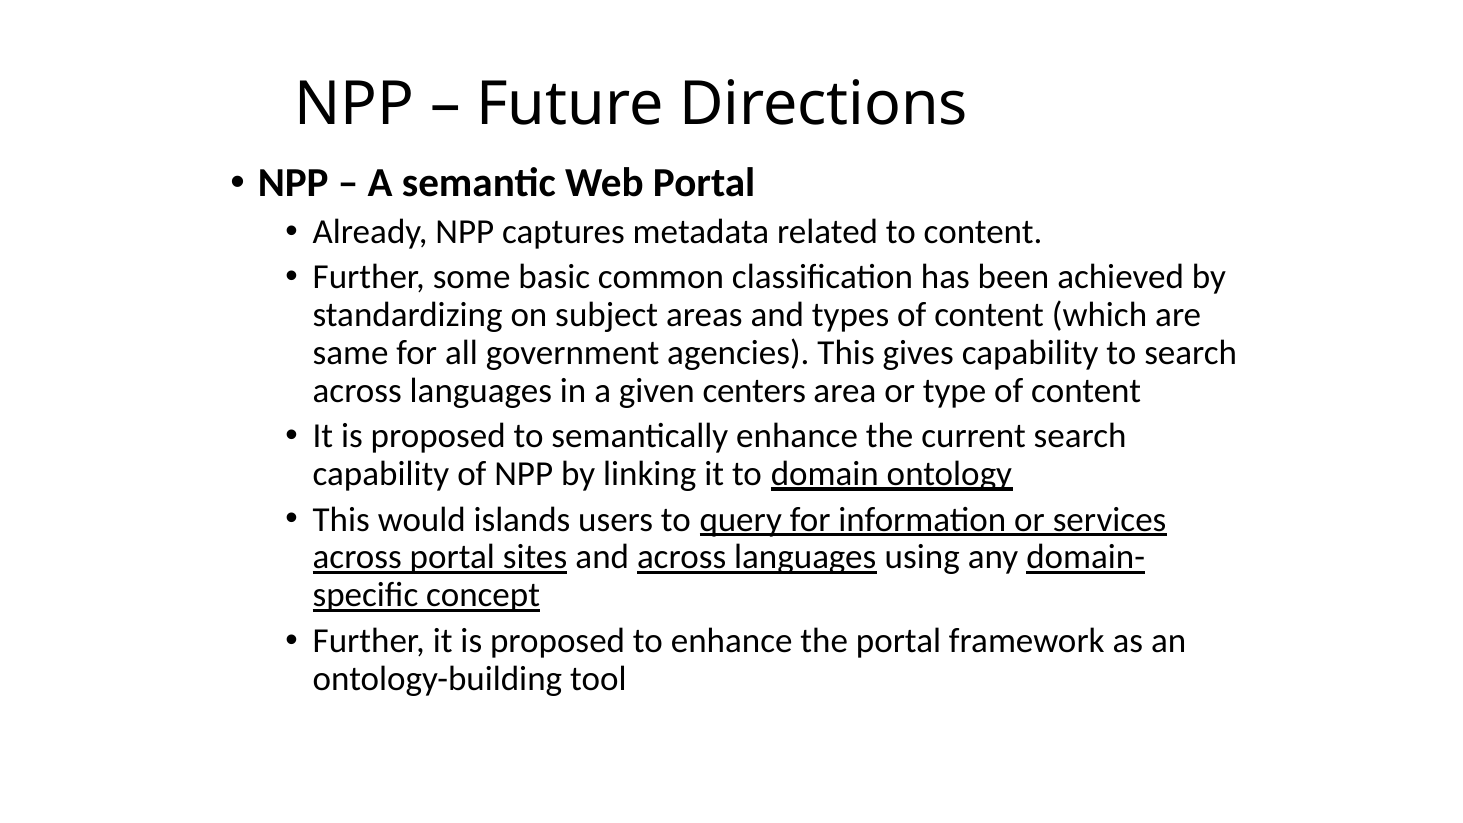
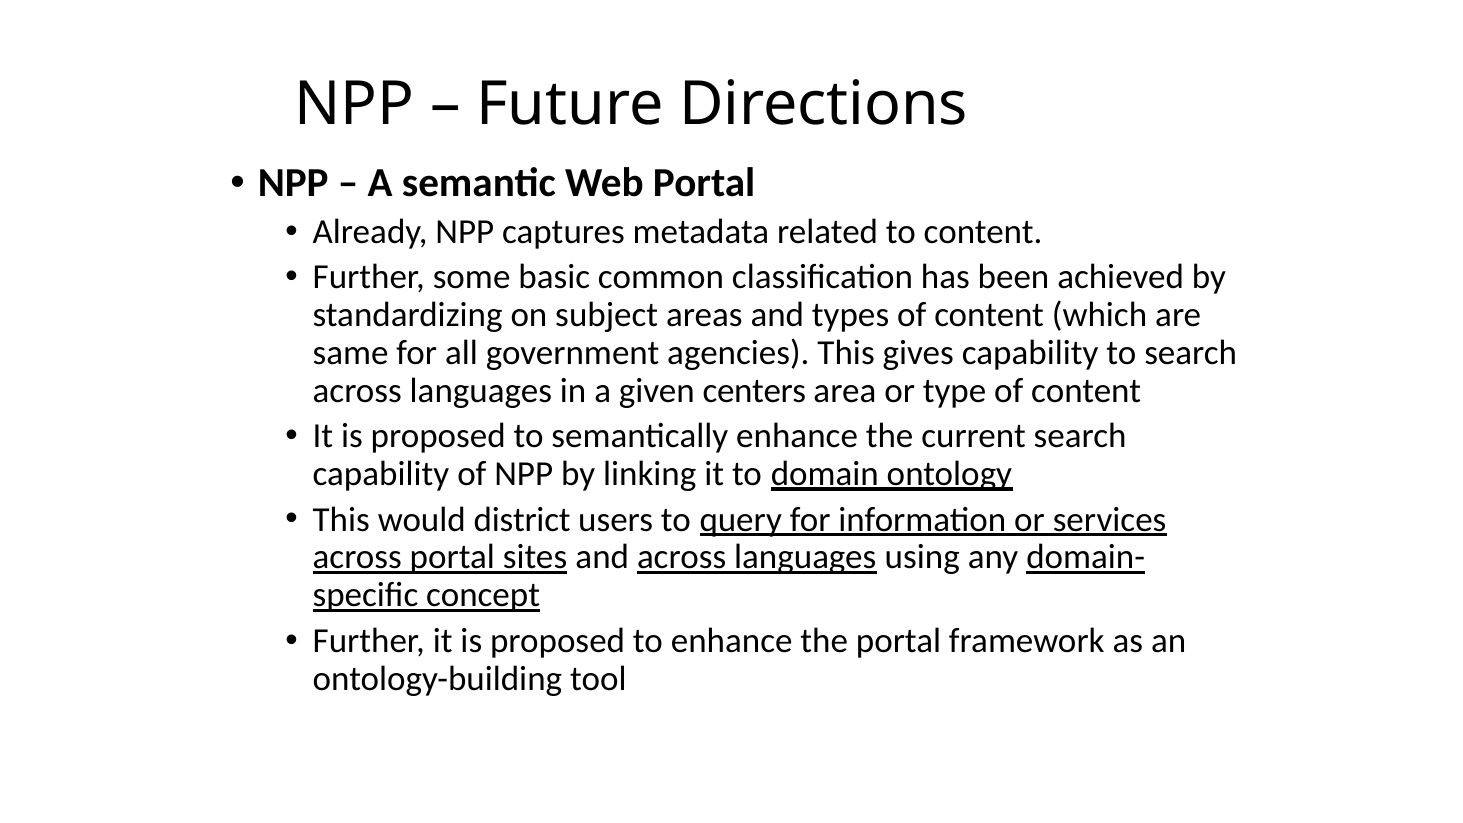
islands: islands -> district (522, 519)
